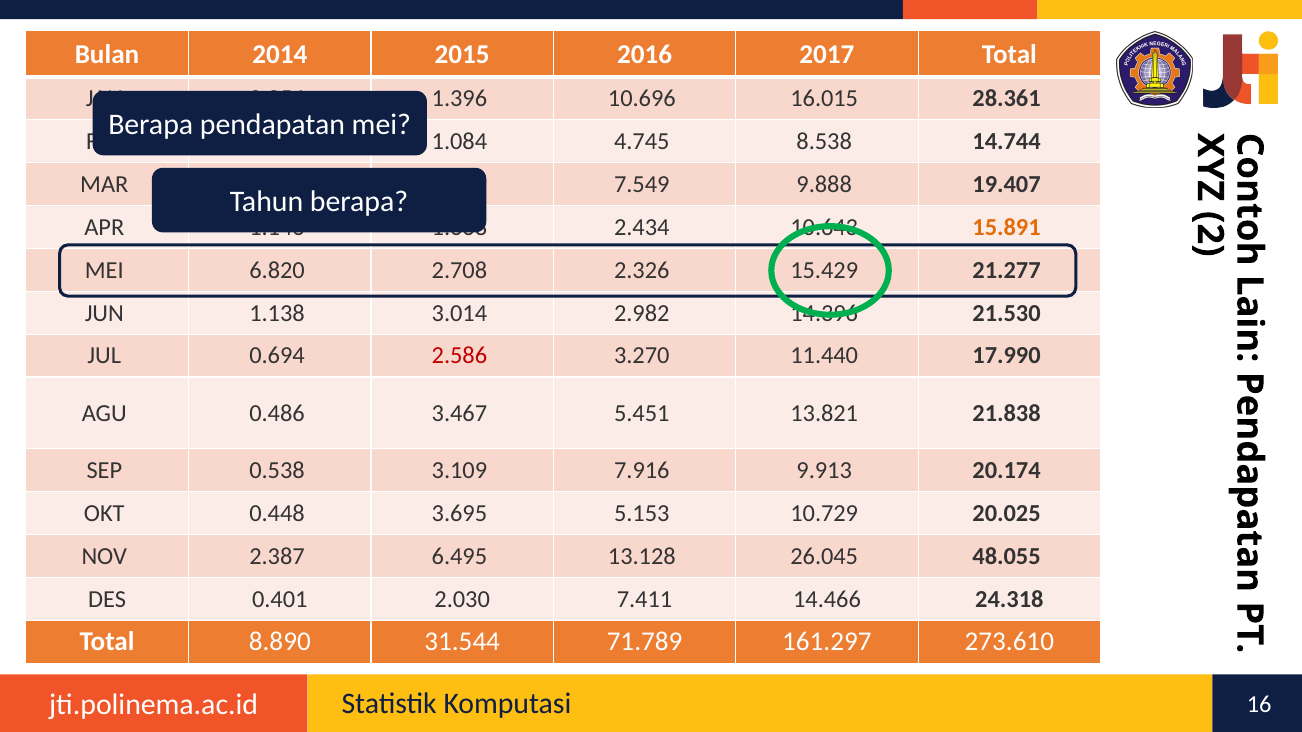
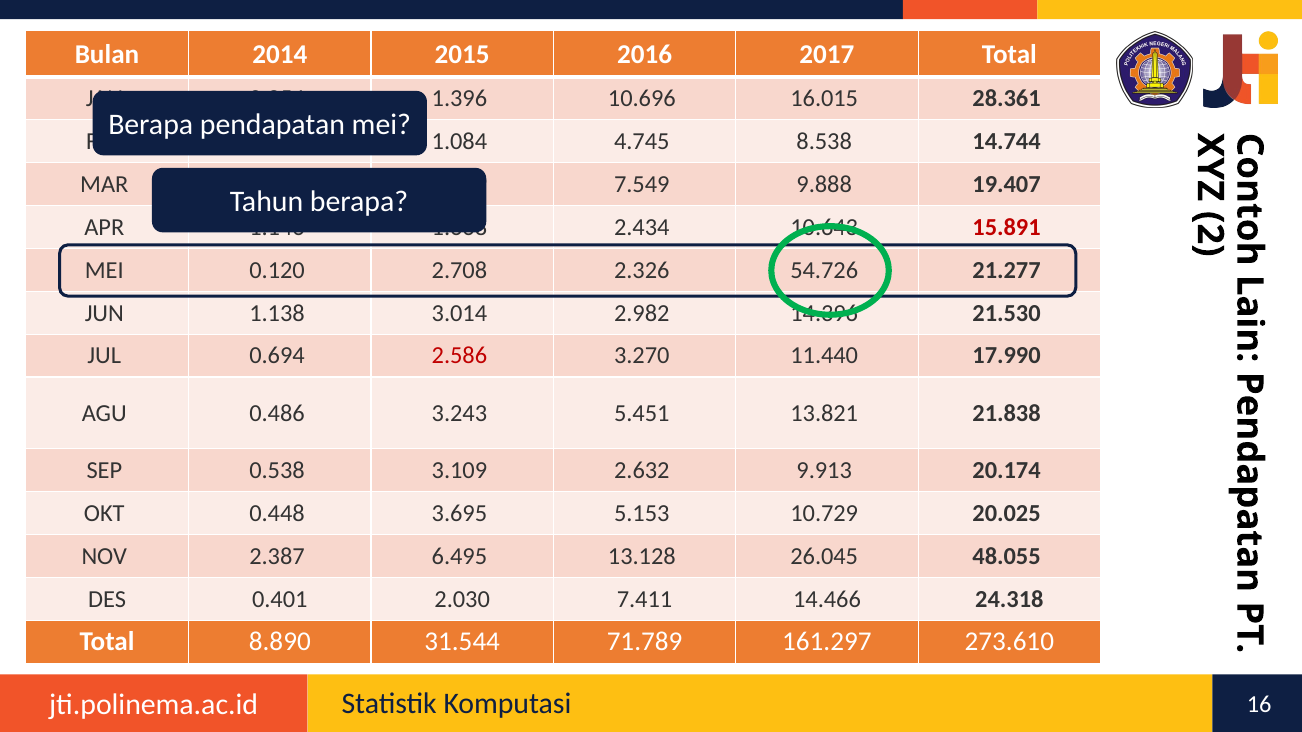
15.891 colour: orange -> red (1007, 227)
6.820: 6.820 -> 0.120 (277, 270)
15.429: 15.429 -> 54.726 (824, 270)
3.467: 3.467 -> 3.243 (459, 413)
7.916: 7.916 -> 2.632 (642, 471)
